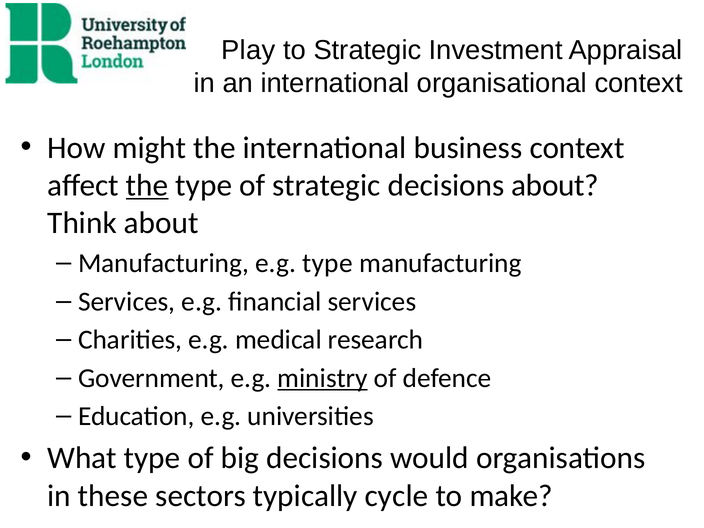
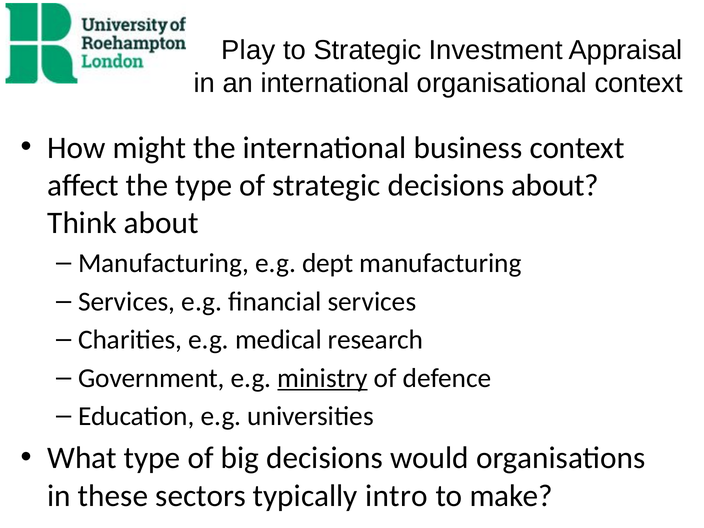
the underline: present -> none (147, 185)
e.g type: type -> dept (328, 263)
cycle: cycle -> intro (396, 496)
